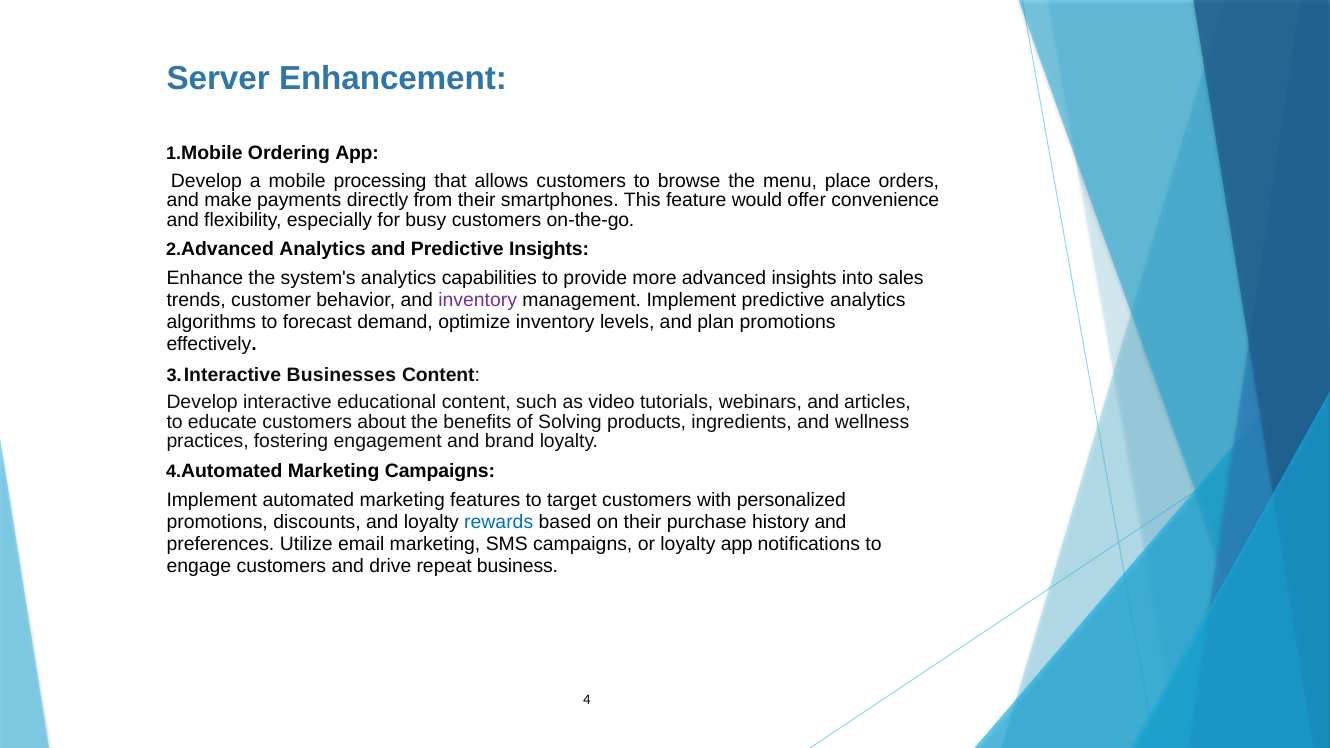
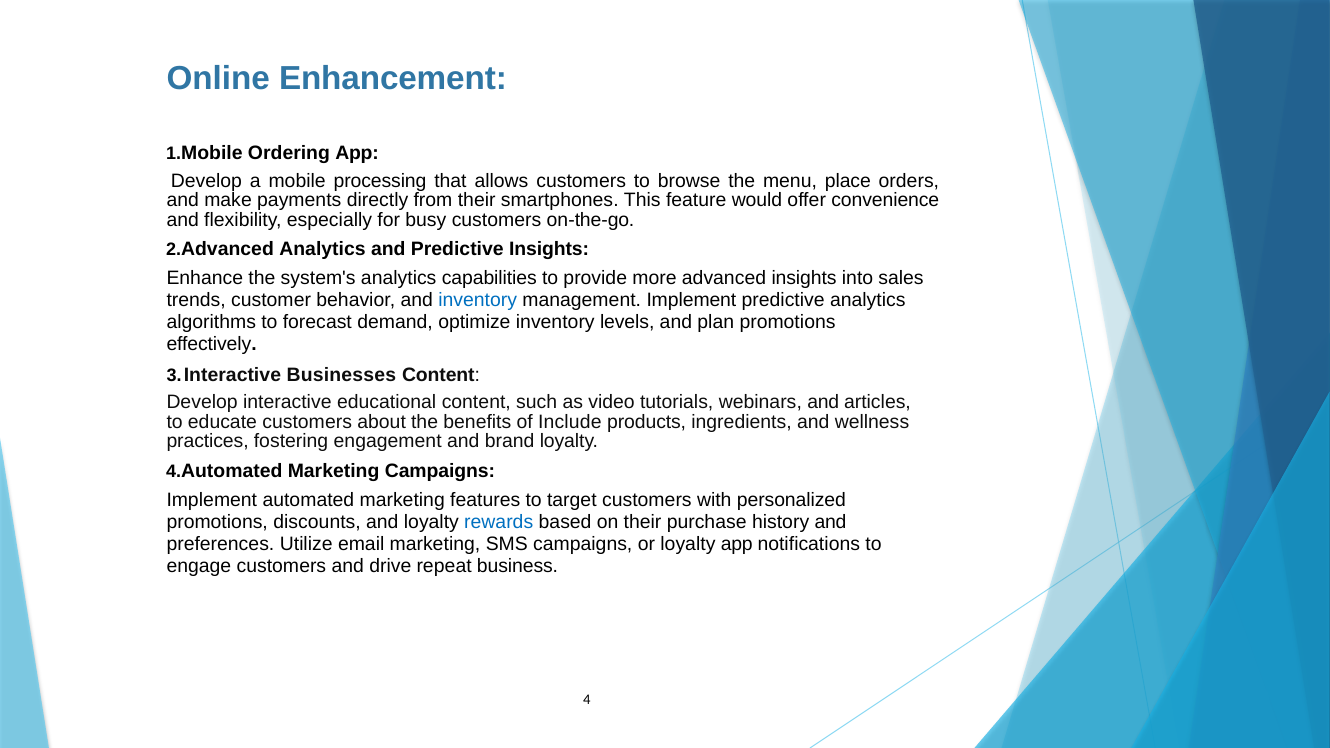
Server: Server -> Online (218, 79)
inventory colour: purple -> blue (478, 300)
Solving: Solving -> Include (570, 422)
